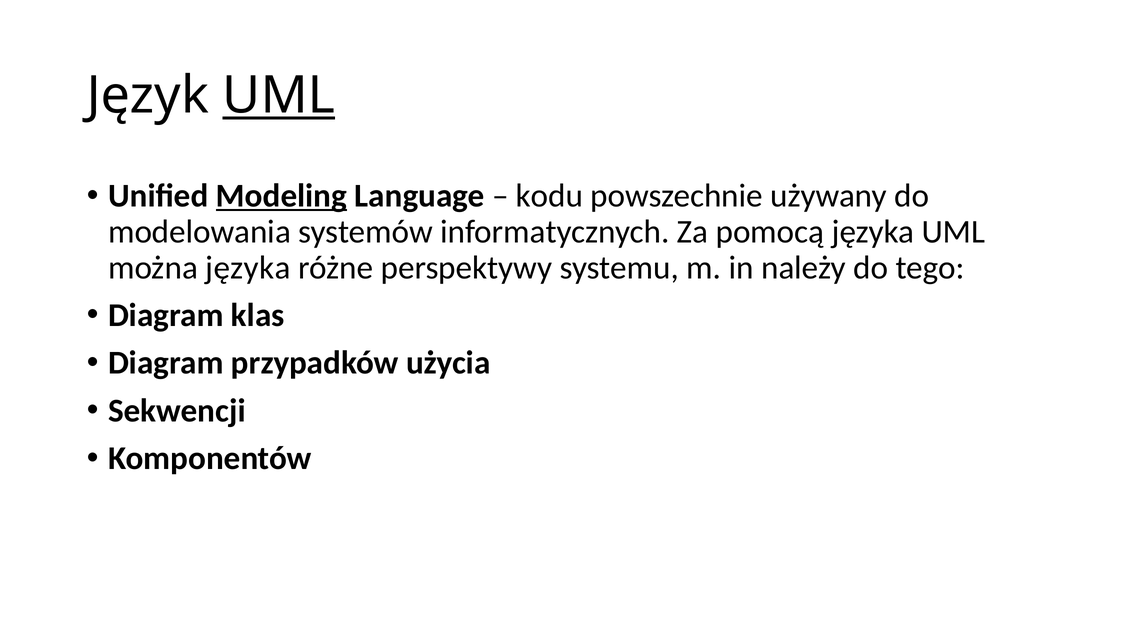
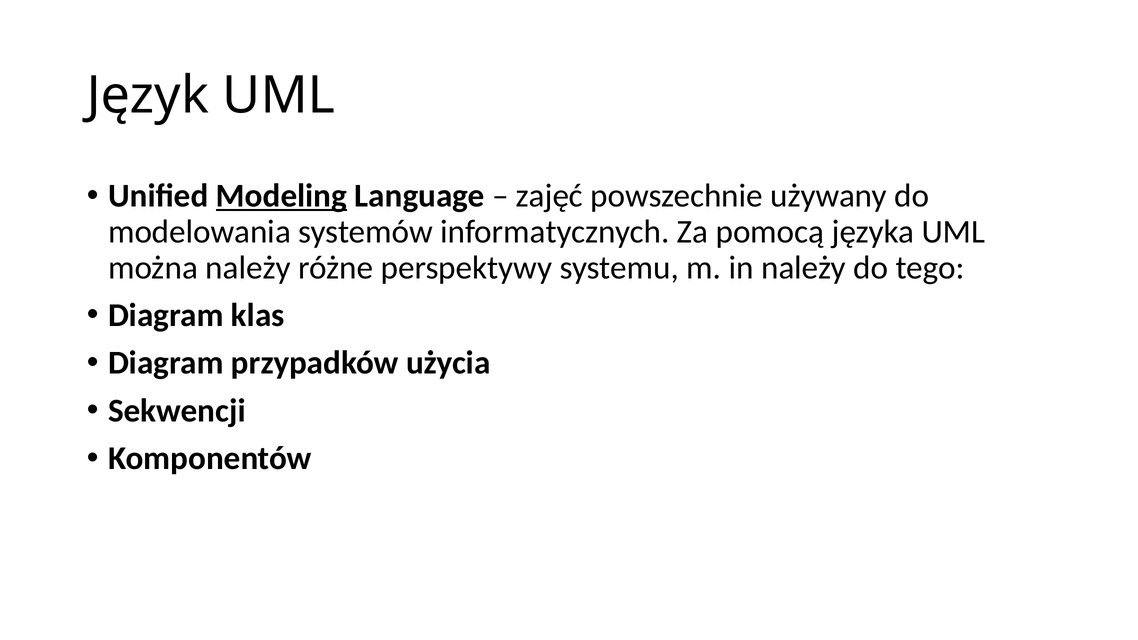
UML underline: present -> none (279, 96)
kodu: kodu -> zajęć (549, 196)
można języka: języka -> należy (248, 268)
